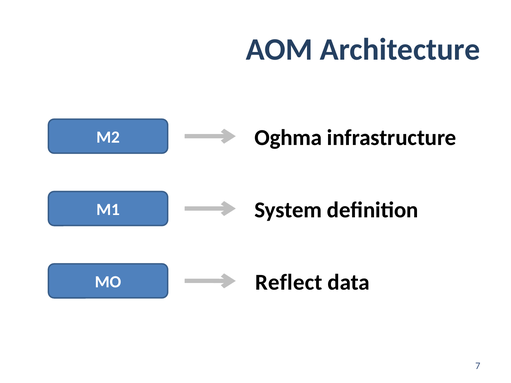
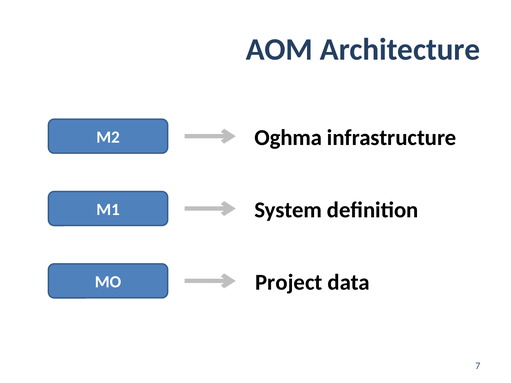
Reflect: Reflect -> Project (289, 282)
